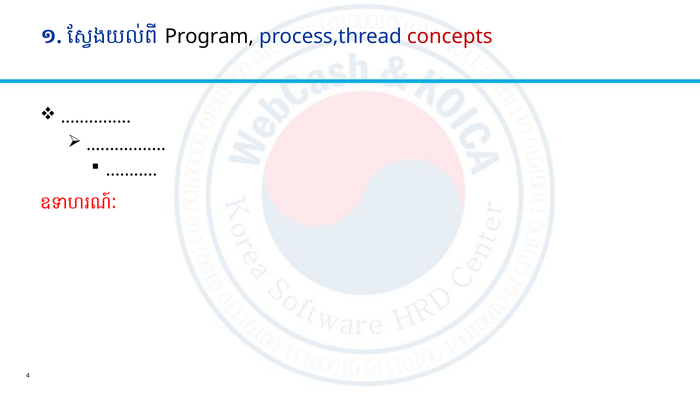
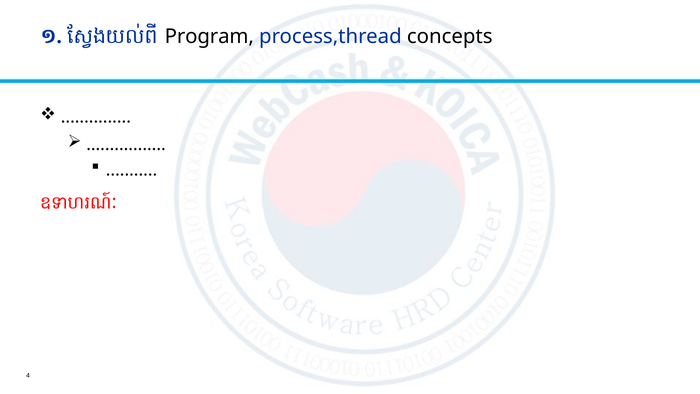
concepts colour: red -> black (450, 36)
